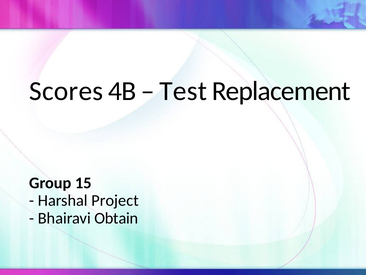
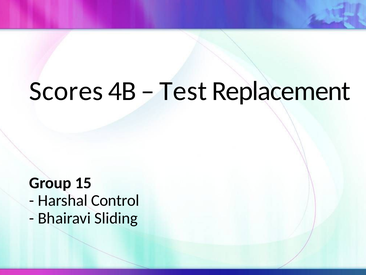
Project: Project -> Control (115, 200)
Obtain: Obtain -> Sliding (116, 218)
